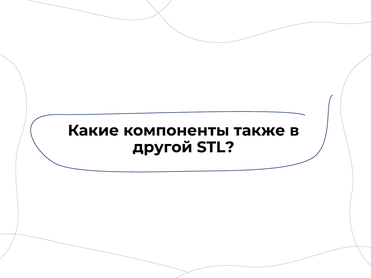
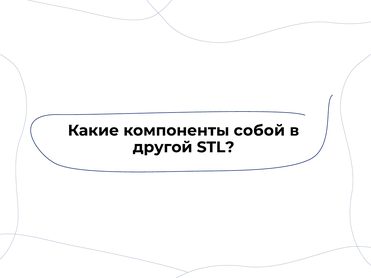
также: также -> собой (259, 131)
